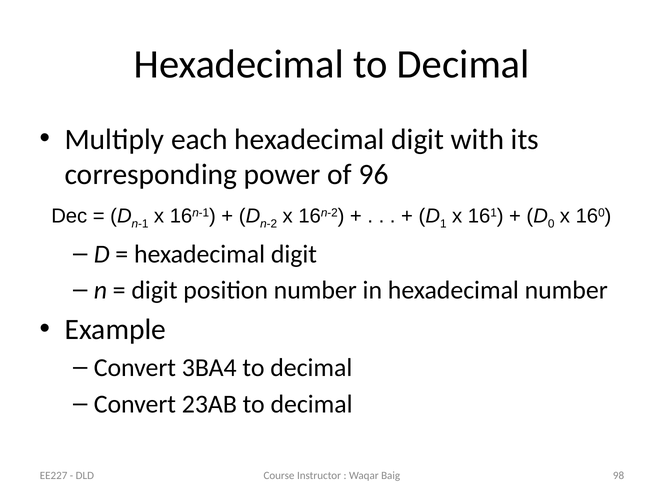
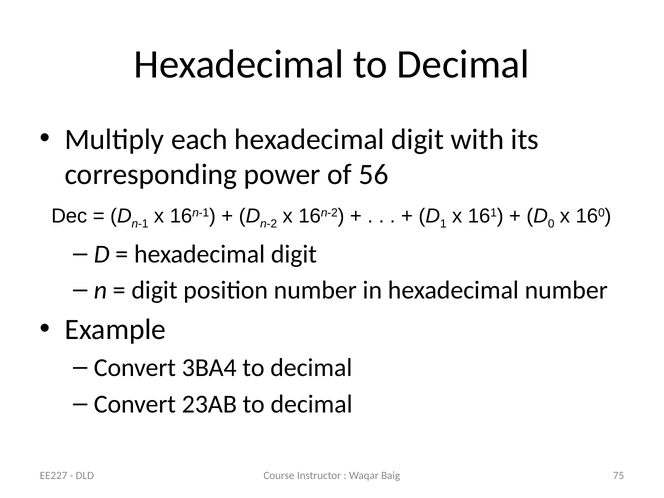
96: 96 -> 56 (374, 175)
98: 98 -> 75 (619, 475)
